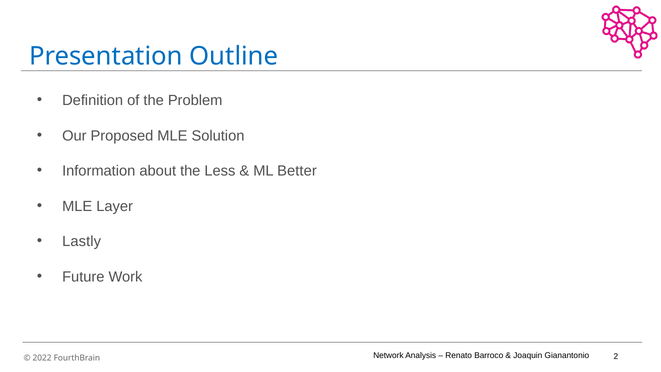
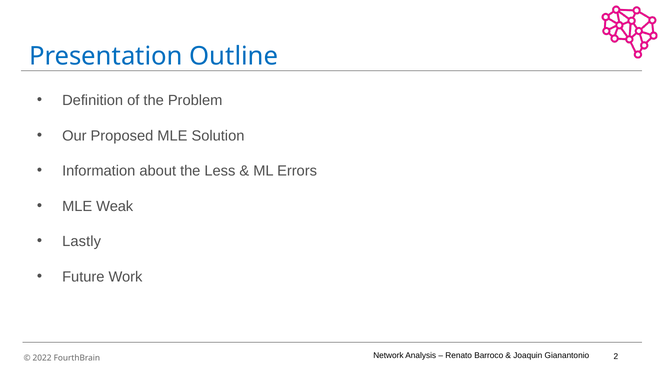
Better: Better -> Errors (297, 171)
Layer: Layer -> Weak (115, 206)
